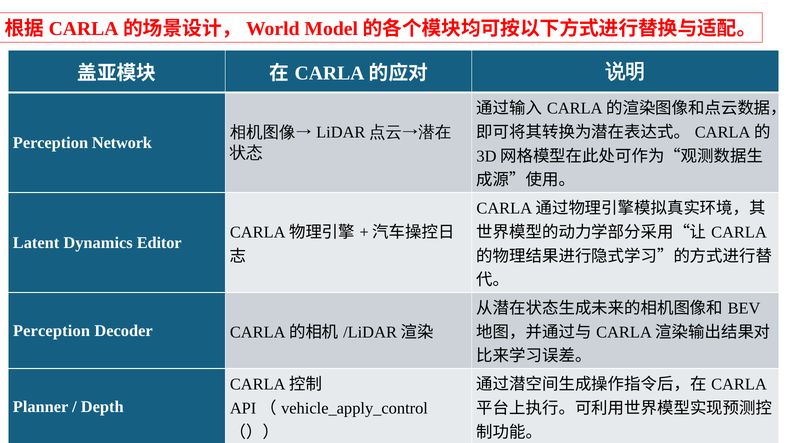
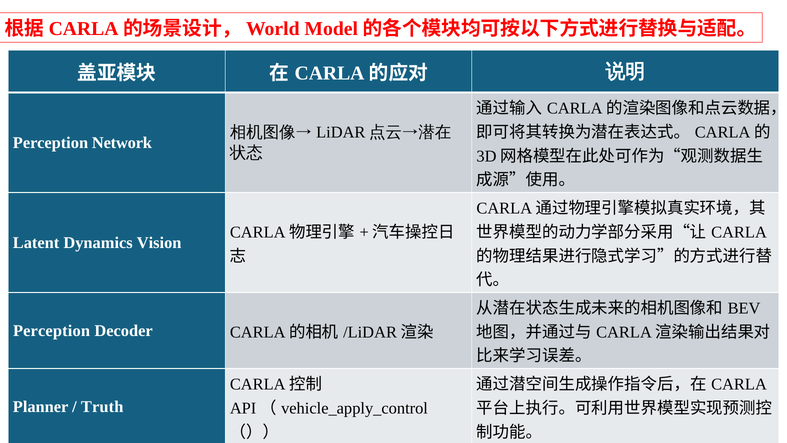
Editor: Editor -> Vision (159, 242)
Depth: Depth -> Truth (102, 406)
